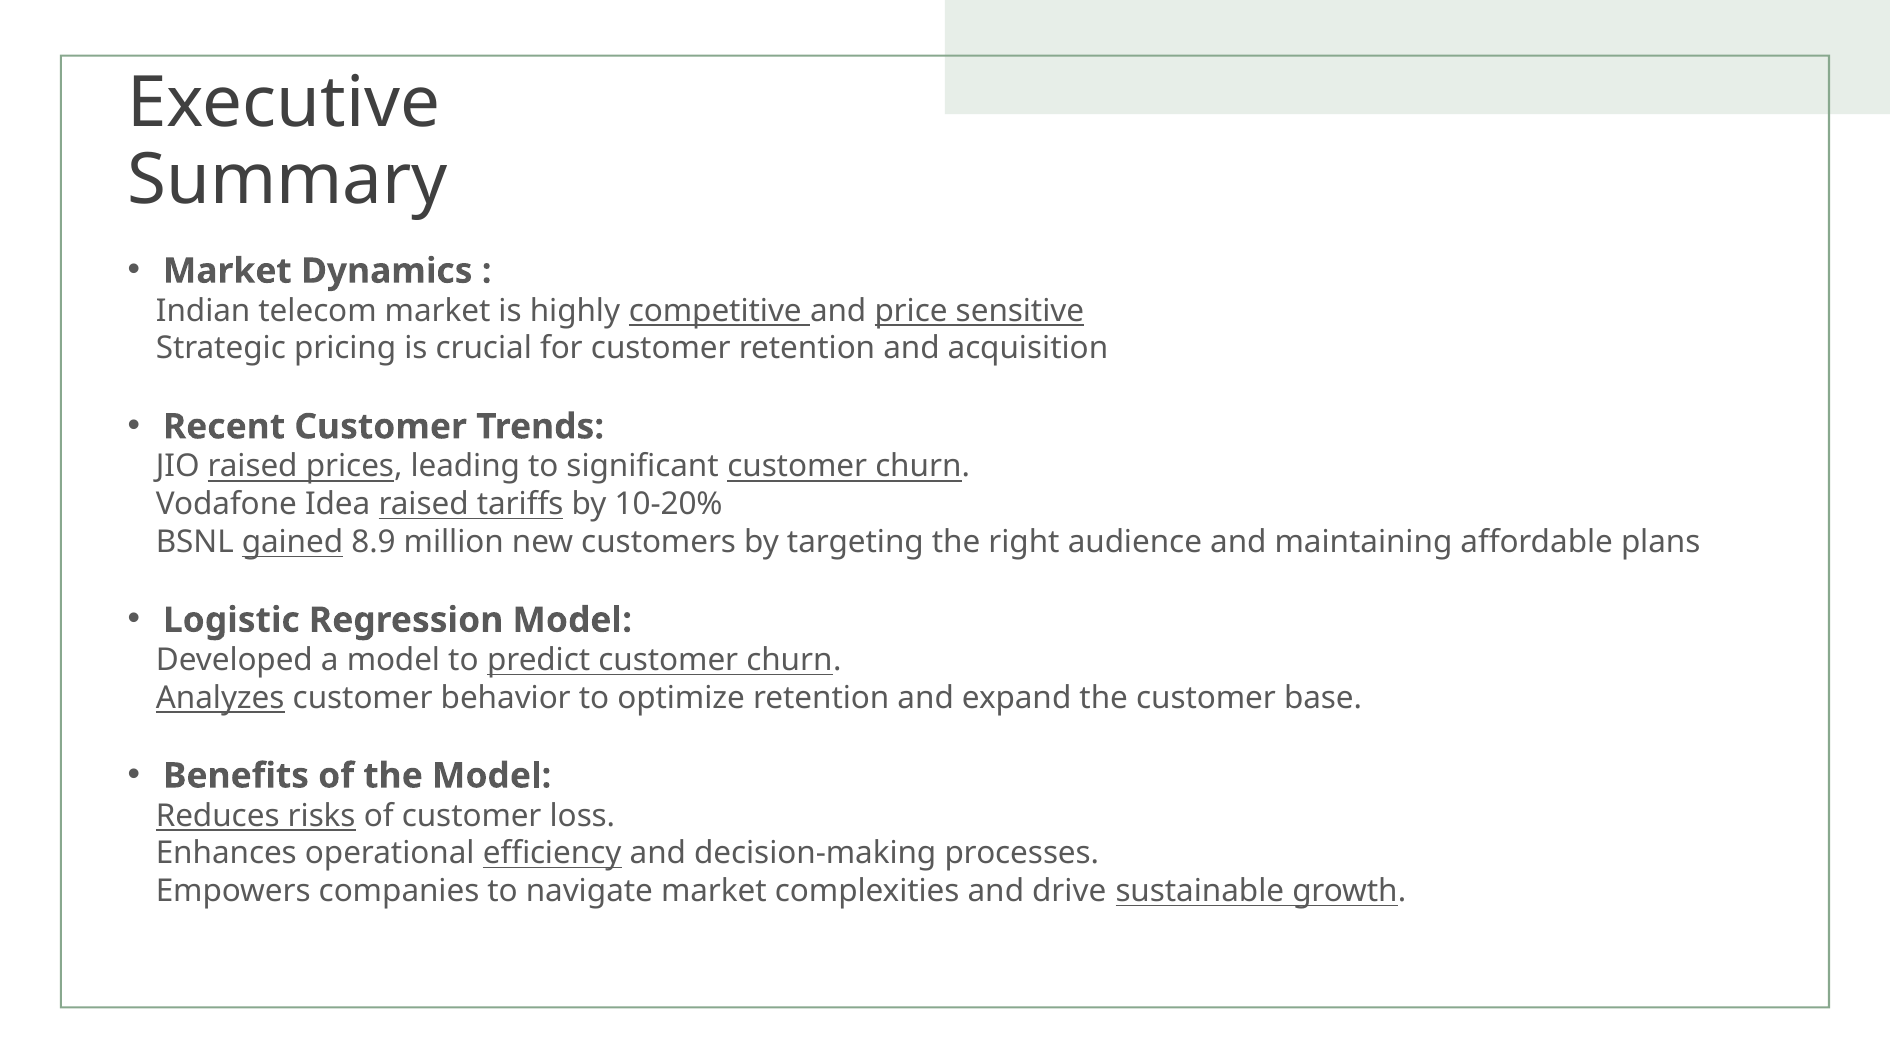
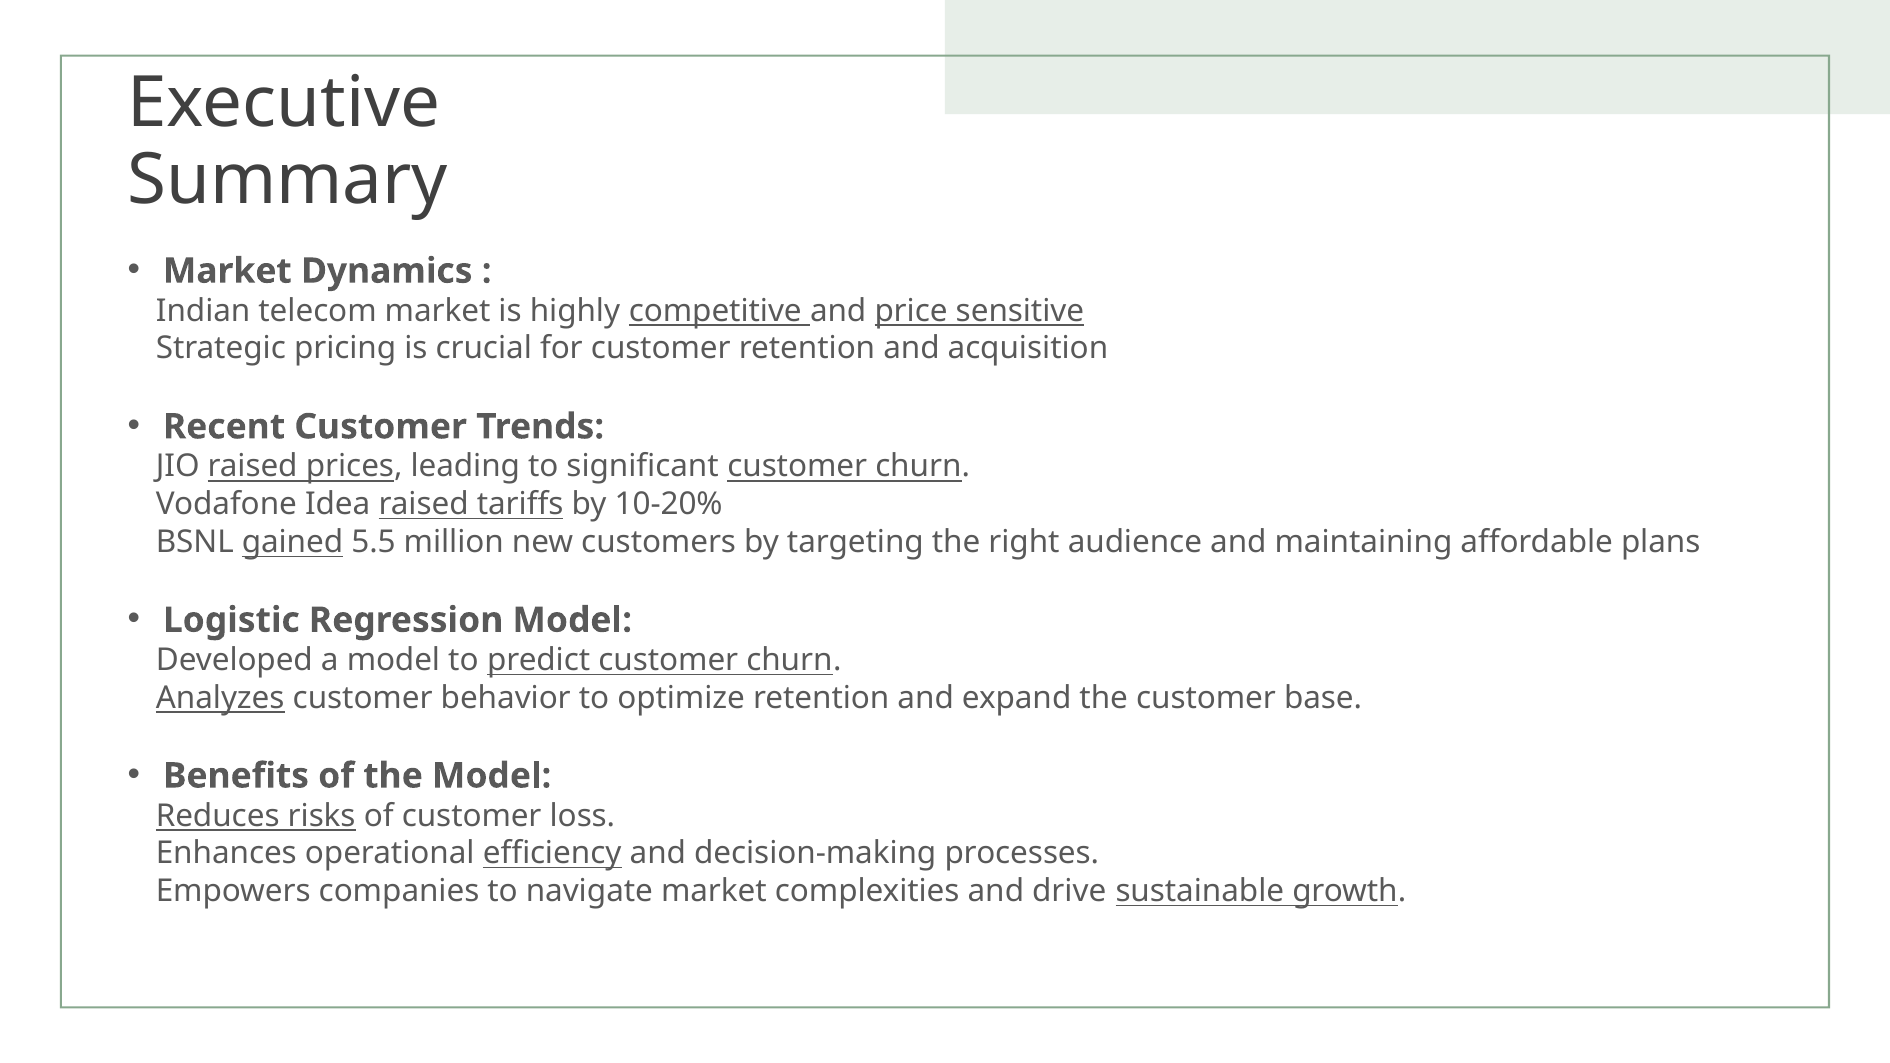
8.9: 8.9 -> 5.5 (373, 542)
